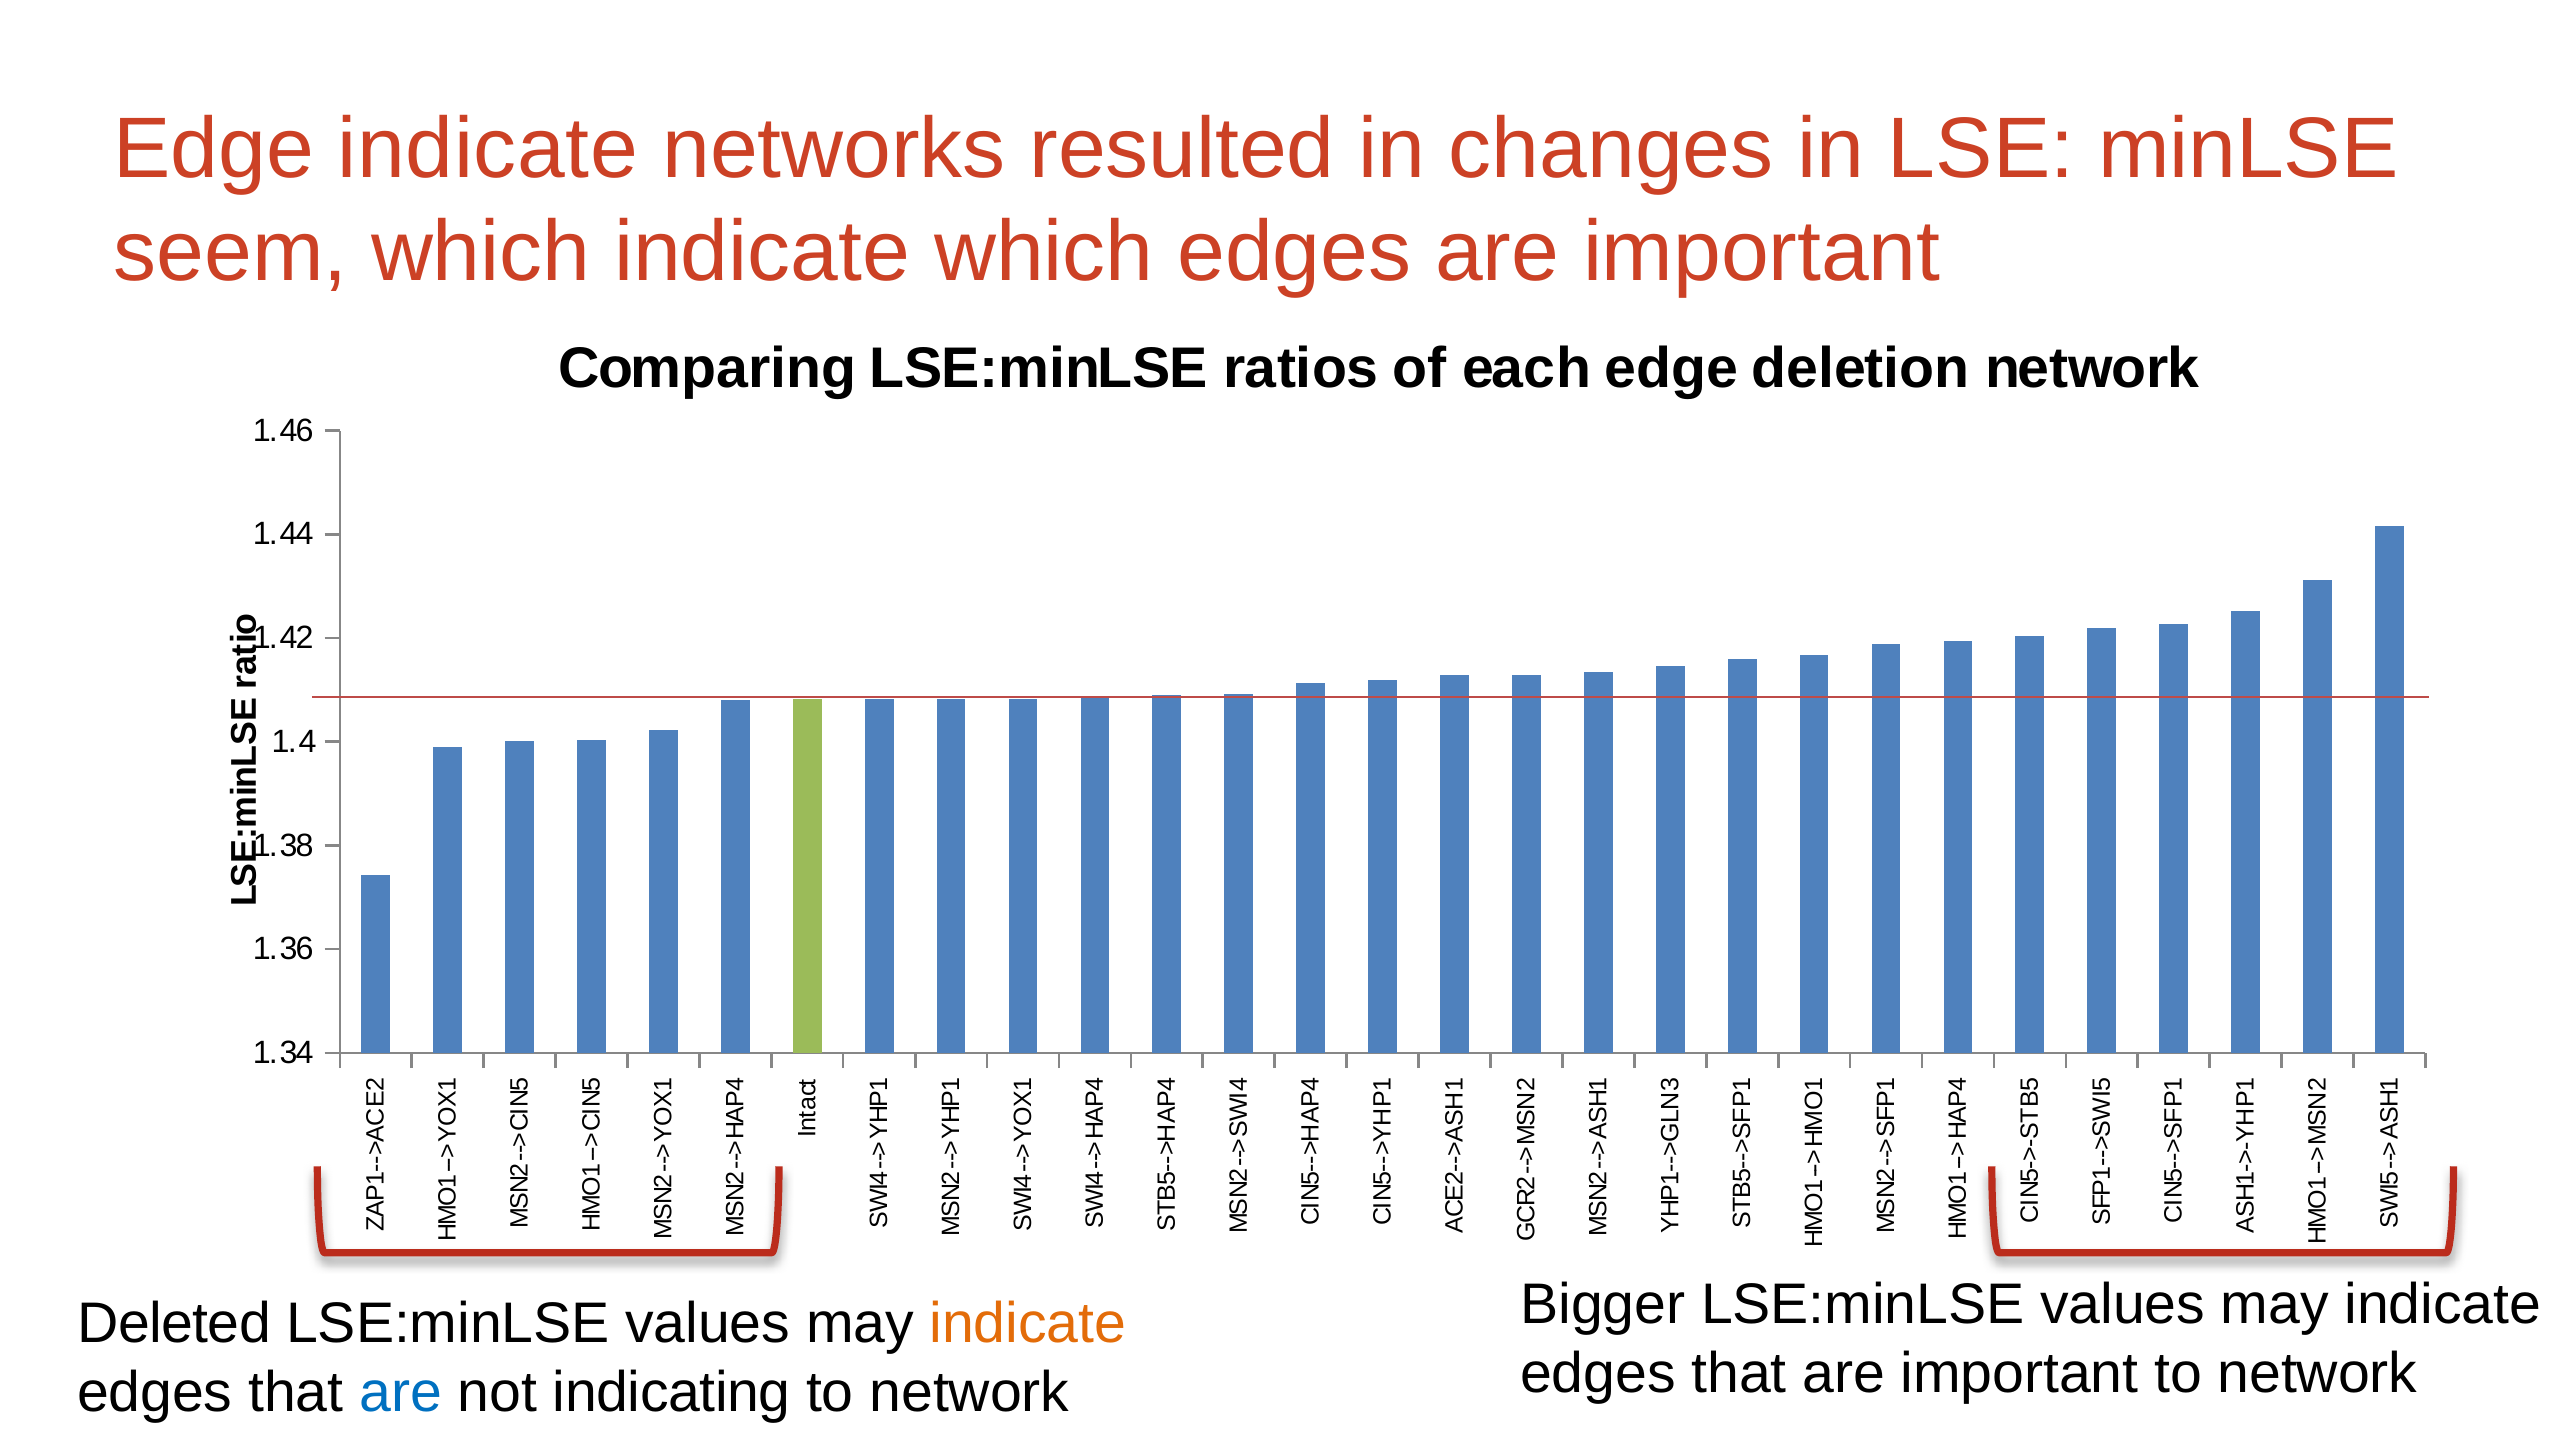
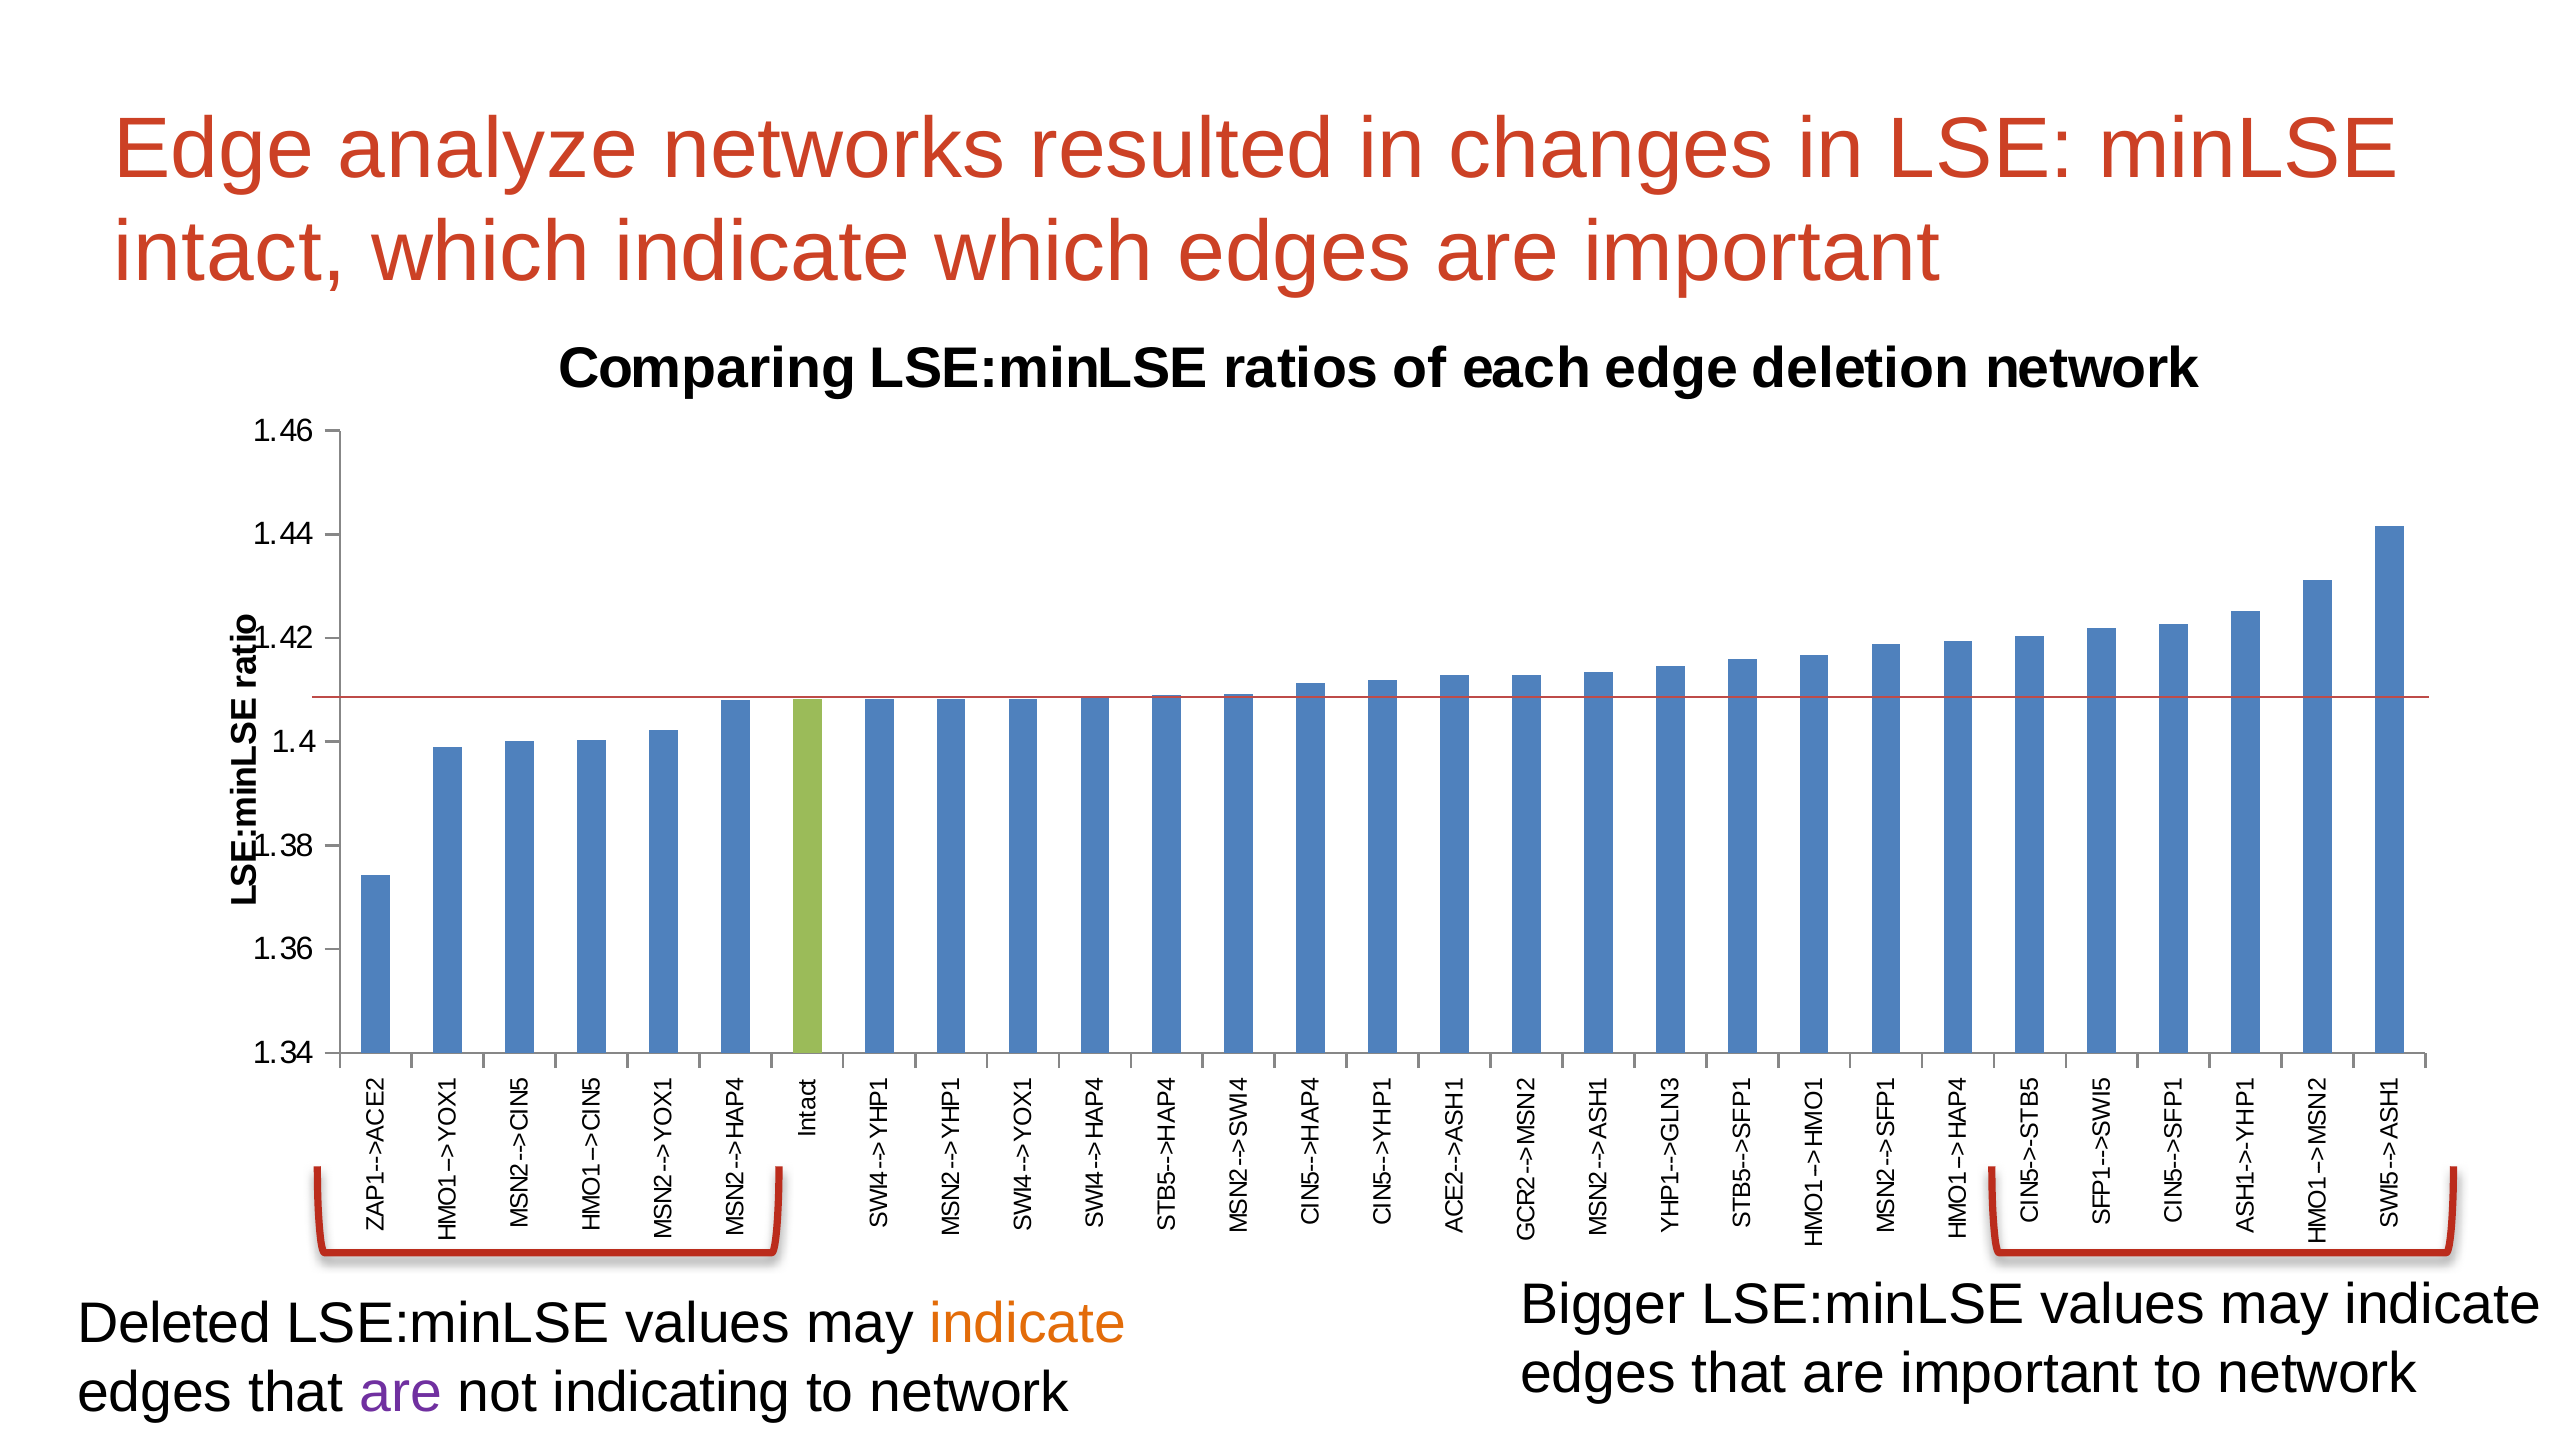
Edge indicate: indicate -> analyze (488, 149)
seem: seem -> intact (230, 252)
are colour: blue -> purple (401, 1392)
